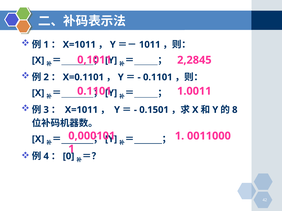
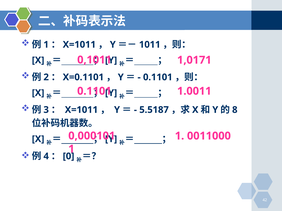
2,2845: 2,2845 -> 1,0171 (194, 60)
0.1501: 0.1501 -> 5.5187 (154, 110)
